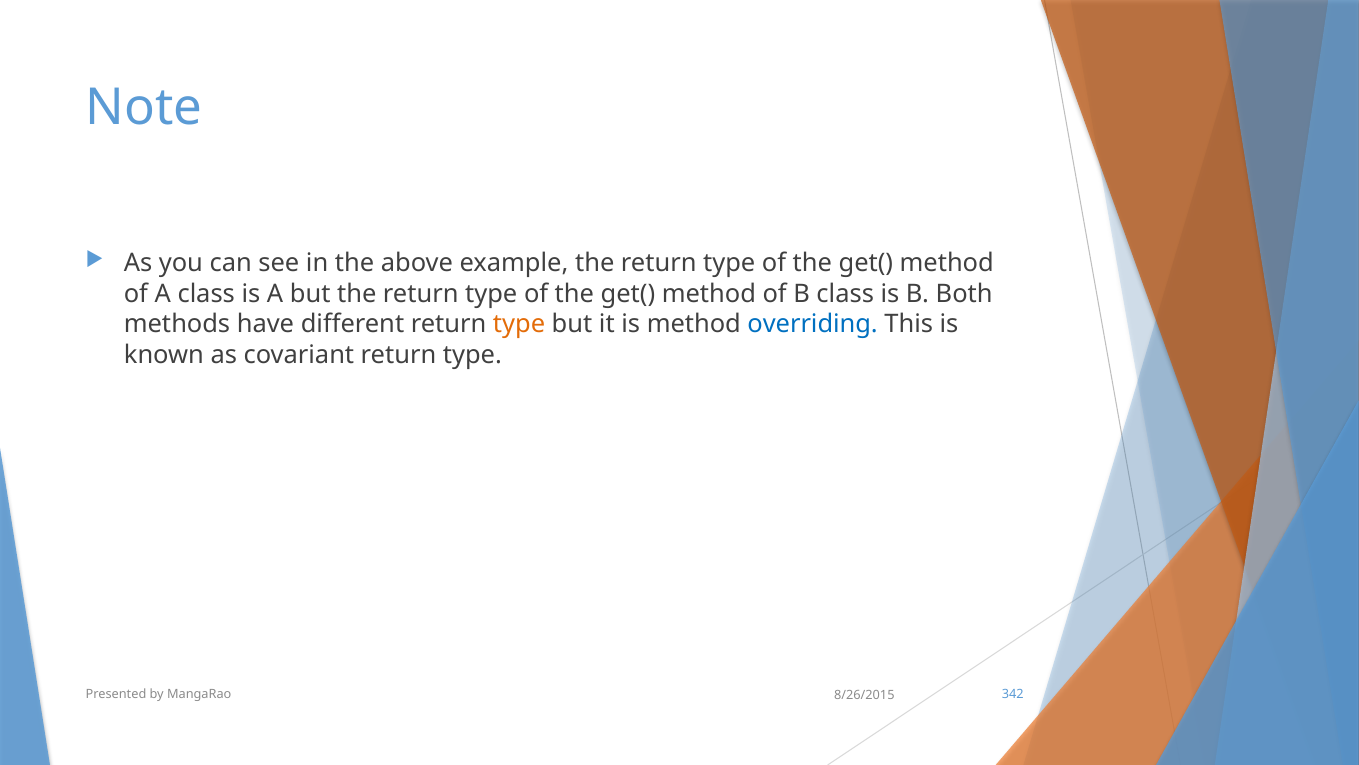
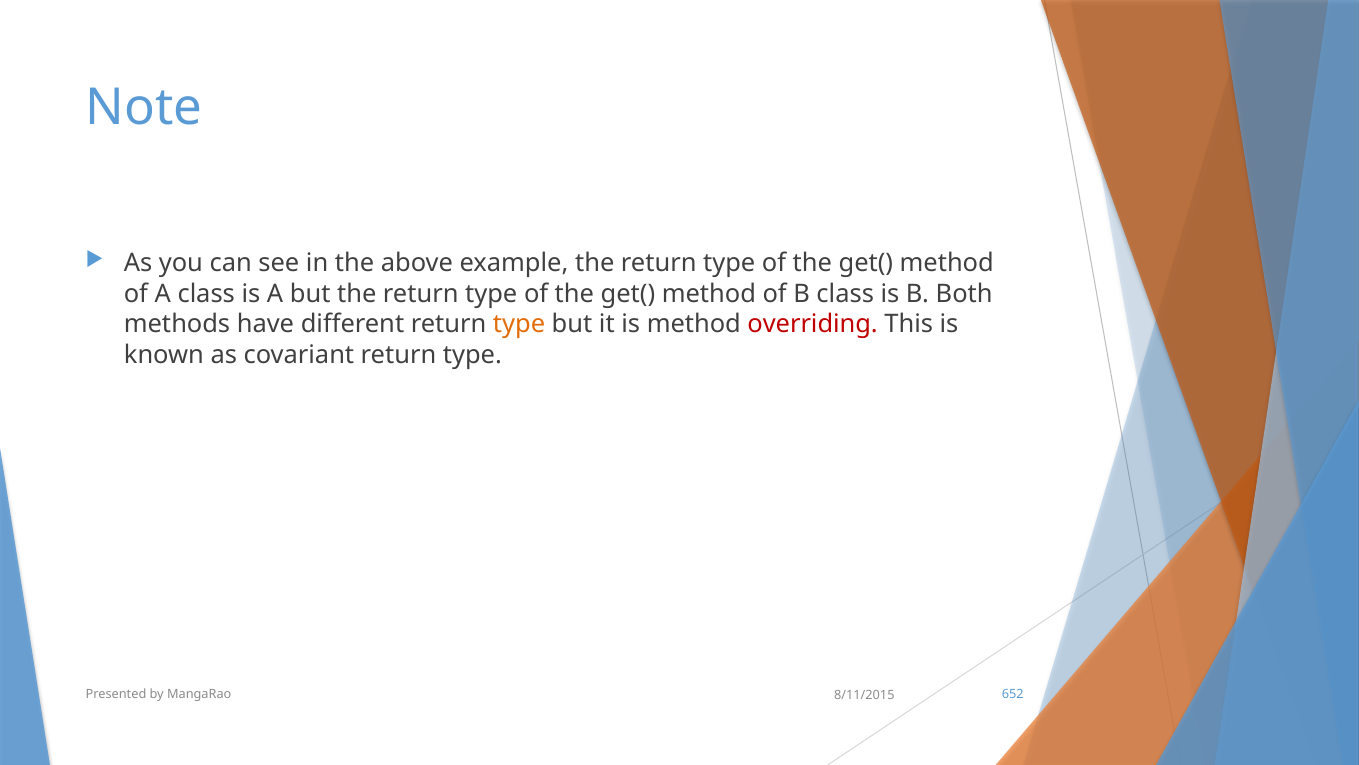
overriding colour: blue -> red (813, 324)
342: 342 -> 652 (1013, 694)
8/26/2015: 8/26/2015 -> 8/11/2015 (864, 695)
